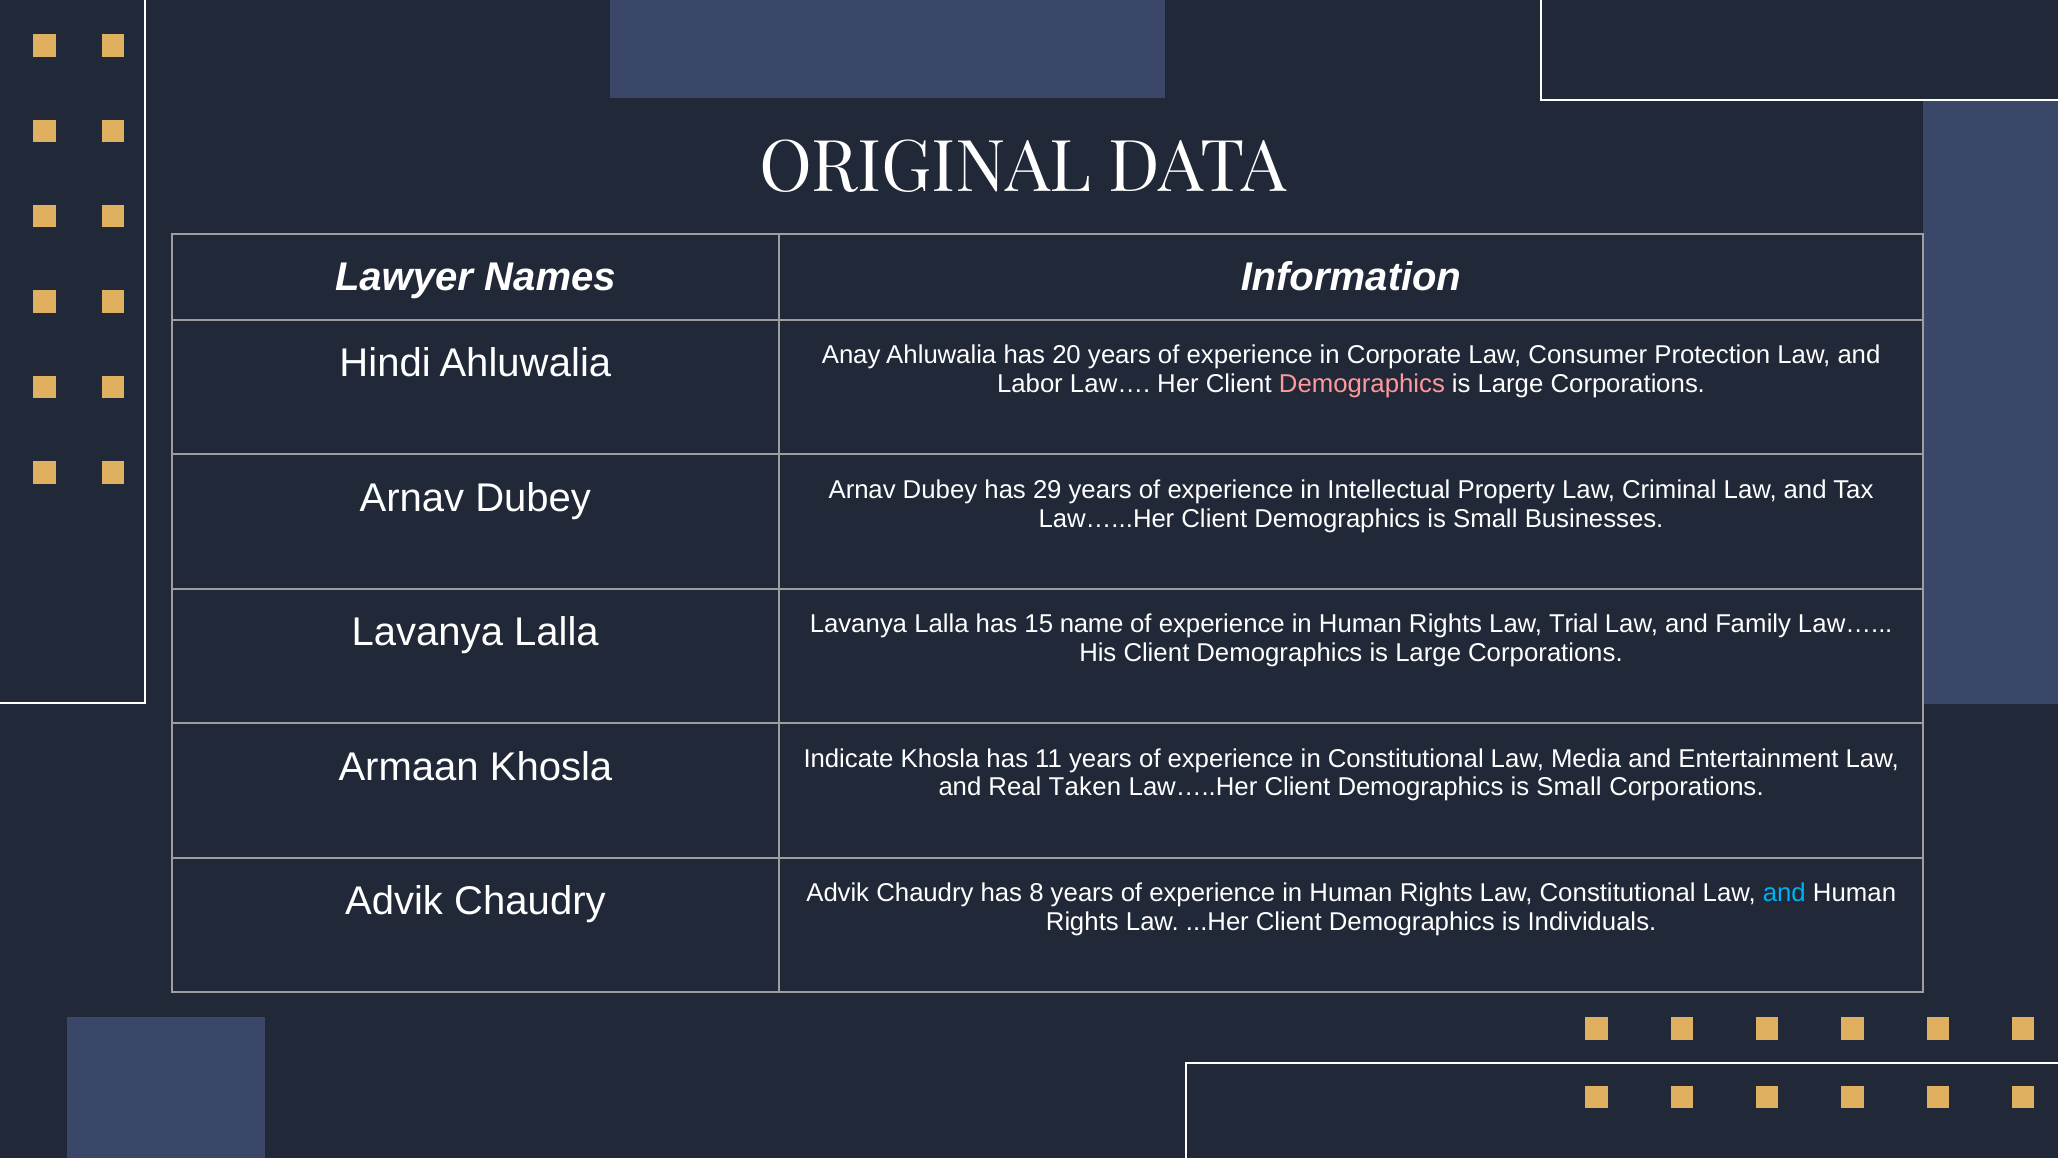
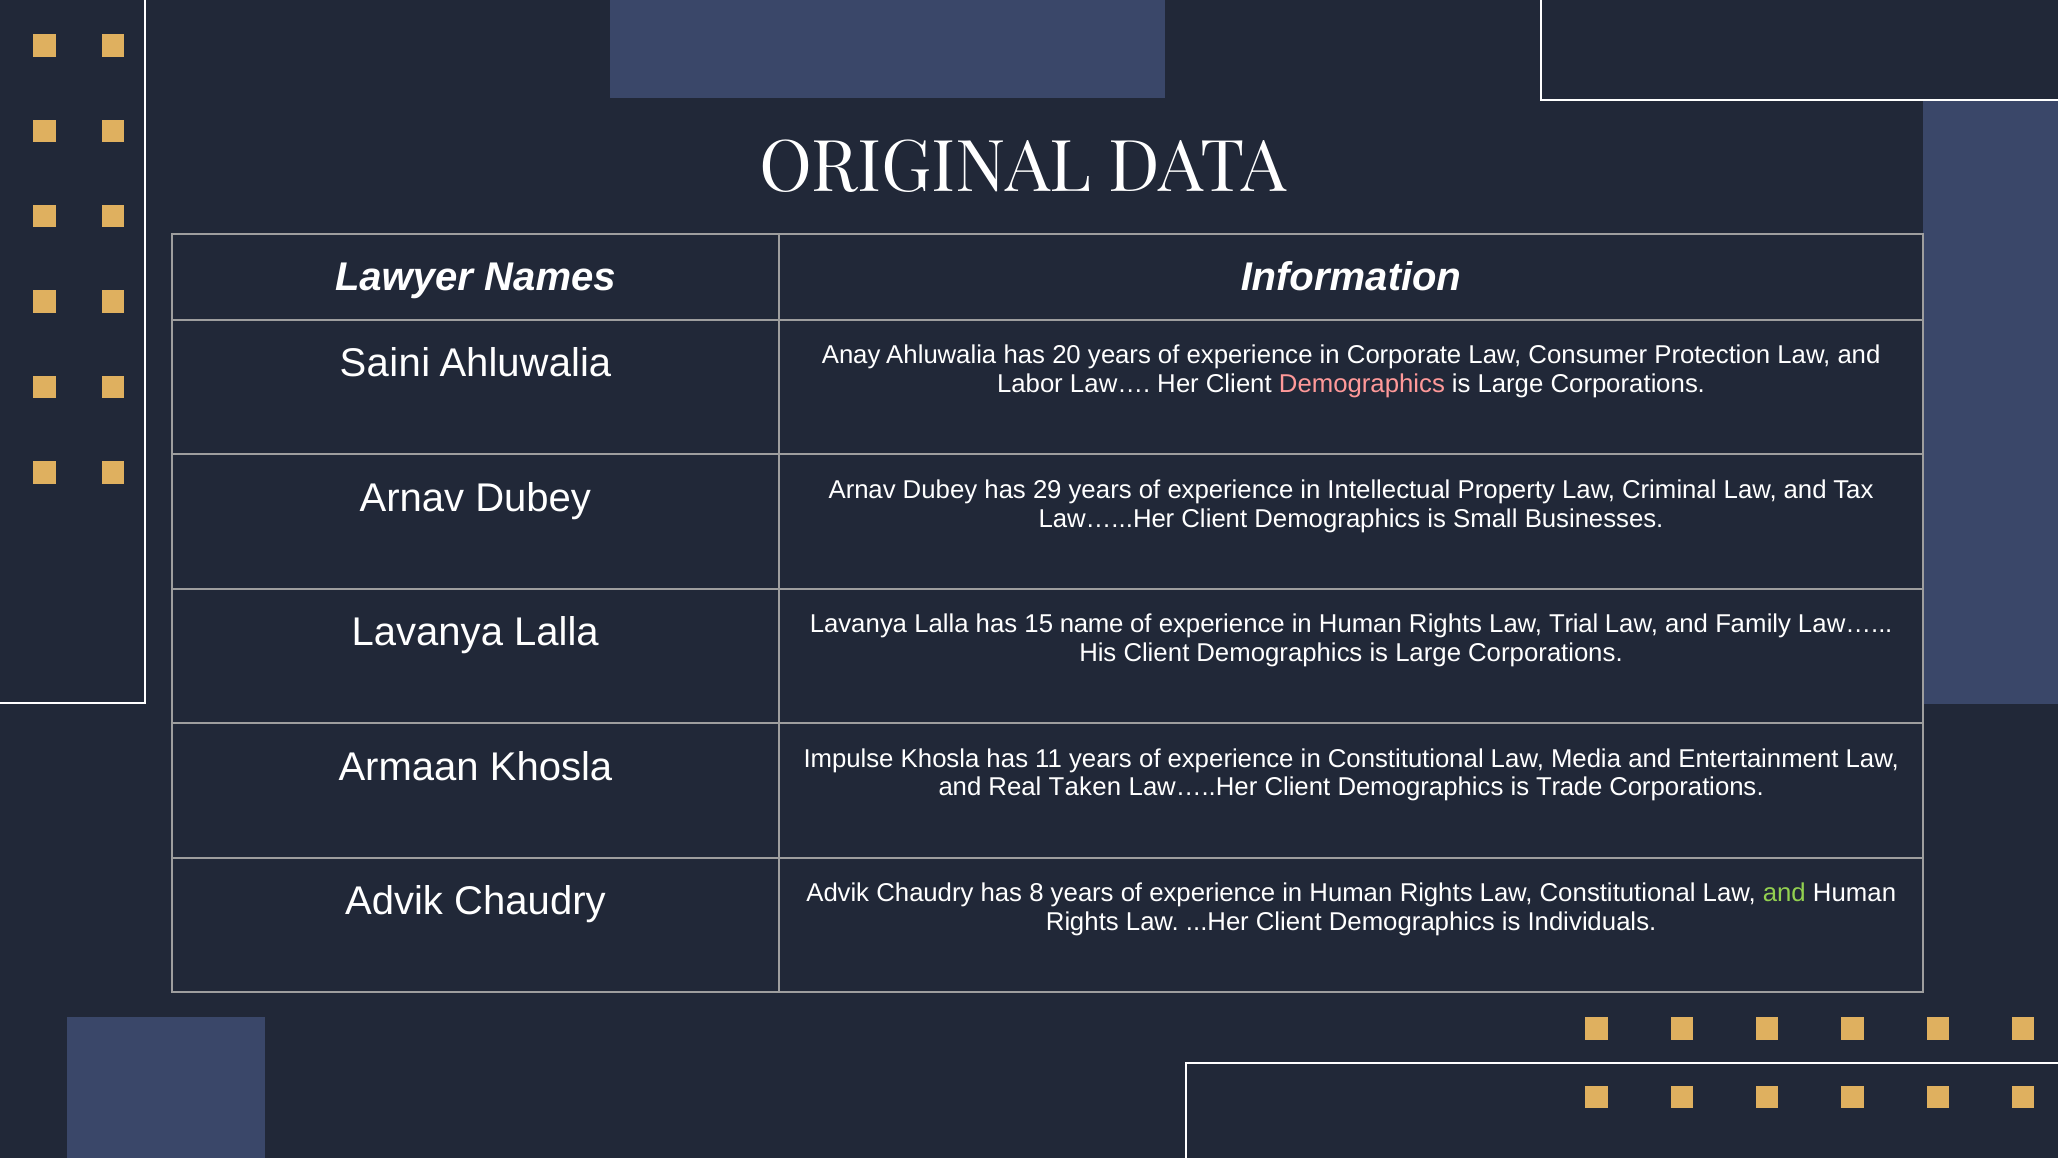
Hindi: Hindi -> Saini (385, 363)
Indicate: Indicate -> Impulse (849, 758)
Small: Small -> Trade (1569, 787)
and colour: light blue -> light green (1784, 893)
